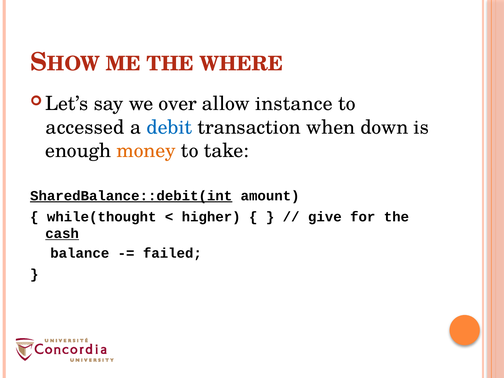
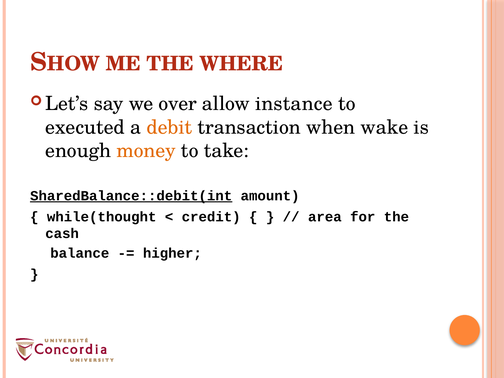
accessed: accessed -> executed (85, 127)
debit colour: blue -> orange (169, 127)
down: down -> wake (384, 127)
higher: higher -> credit (211, 217)
give: give -> area (325, 217)
cash underline: present -> none (62, 234)
failed: failed -> higher (172, 253)
